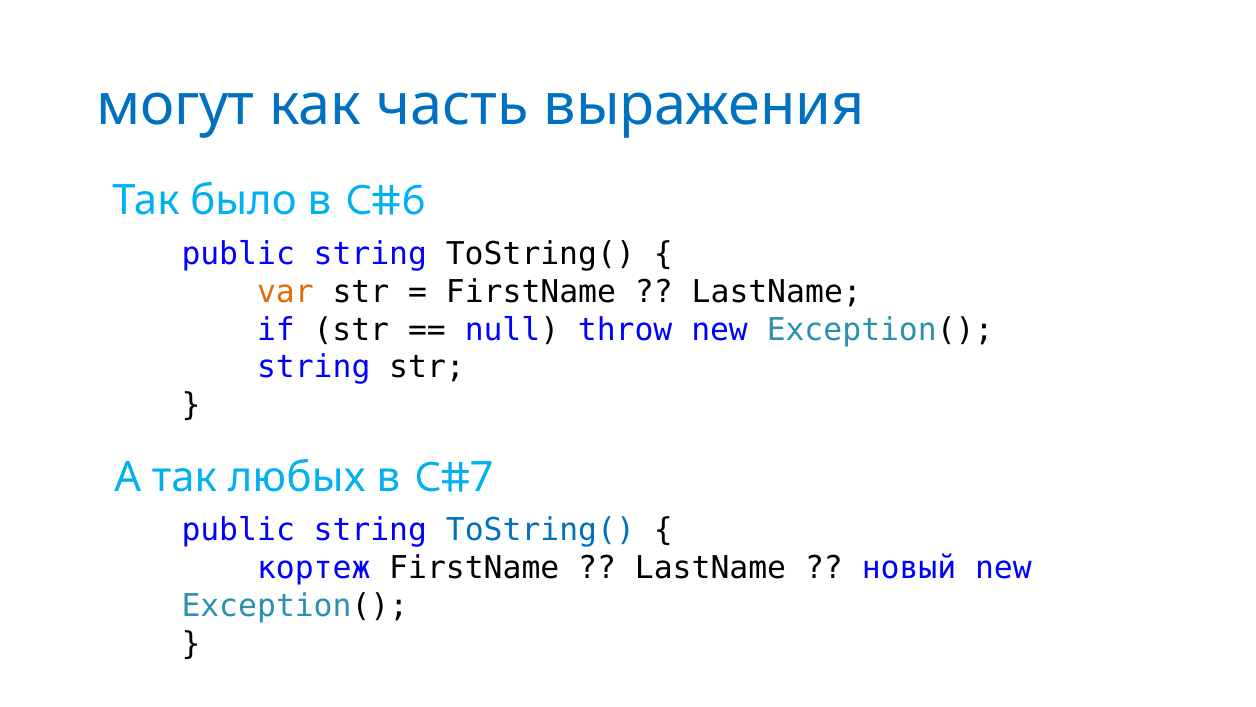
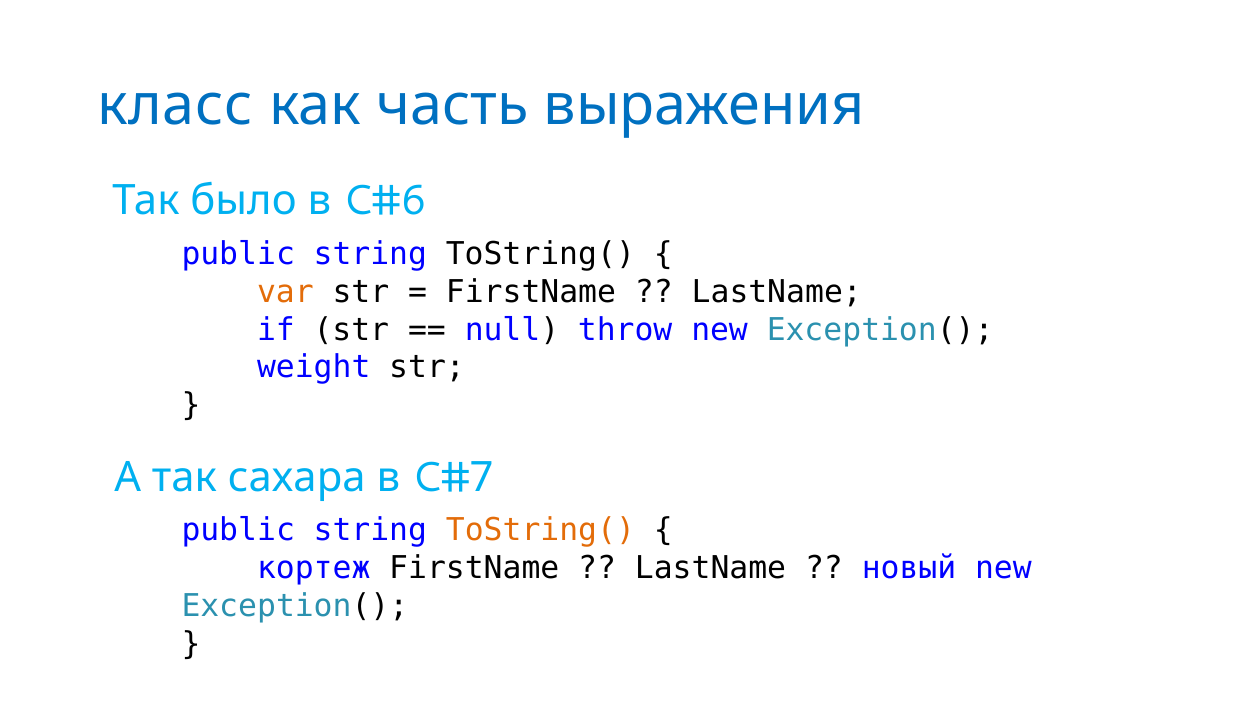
могут: могут -> класс (175, 106)
string: string -> weight (314, 367)
любых: любых -> сахара (297, 477)
ToString( colour: blue -> orange (540, 530)
